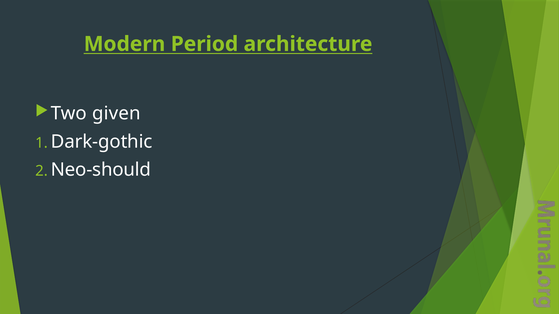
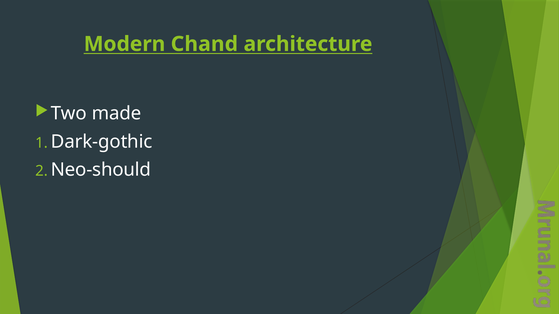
Period: Period -> Chand (204, 44)
given: given -> made (116, 114)
